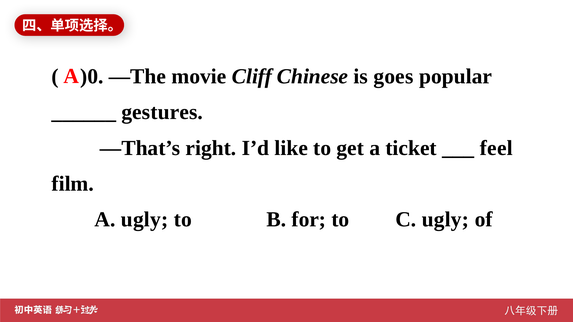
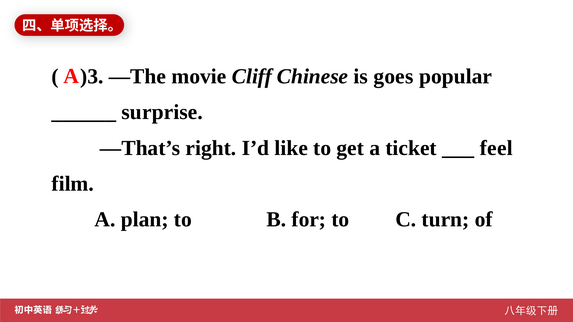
)0: )0 -> )3 (92, 76)
gestures: gestures -> surprise (162, 112)
A ugly: ugly -> plan (145, 220)
C ugly: ugly -> turn (445, 220)
